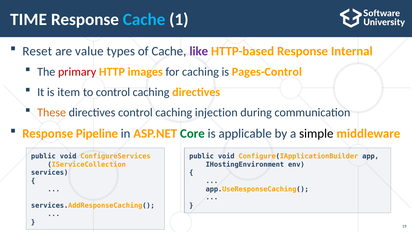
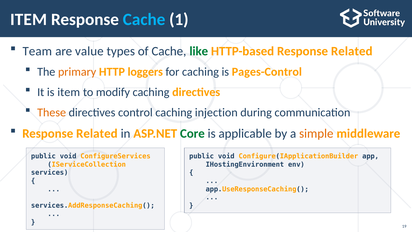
TIME: TIME -> ITEM (29, 20)
Reset: Reset -> Team (37, 51)
like colour: purple -> green (199, 51)
HTTP-based Response Internal: Internal -> Related (352, 51)
primary colour: red -> orange (77, 72)
images: images -> loggers (145, 72)
to control: control -> modify (113, 92)
Pipeline: Pipeline -> Related (97, 133)
simple colour: black -> orange (316, 133)
